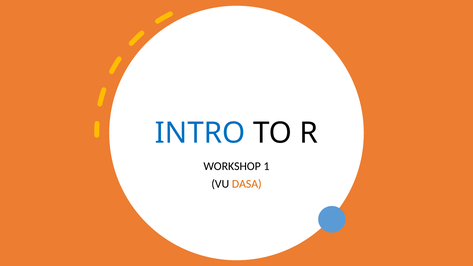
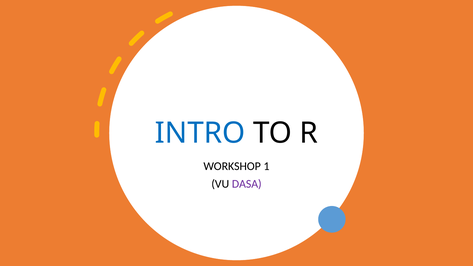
DASA colour: orange -> purple (247, 184)
